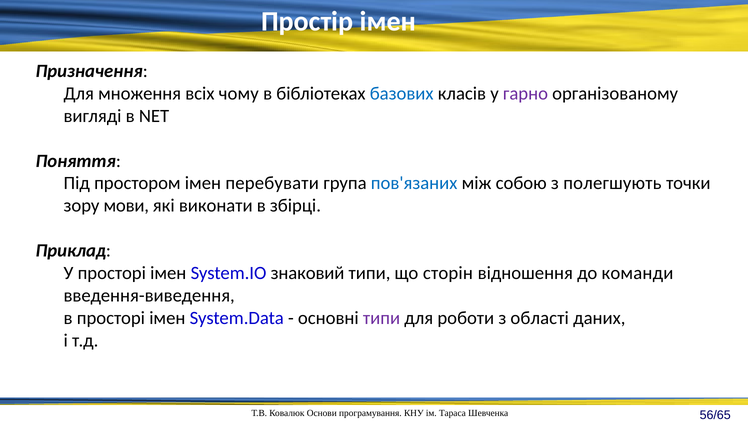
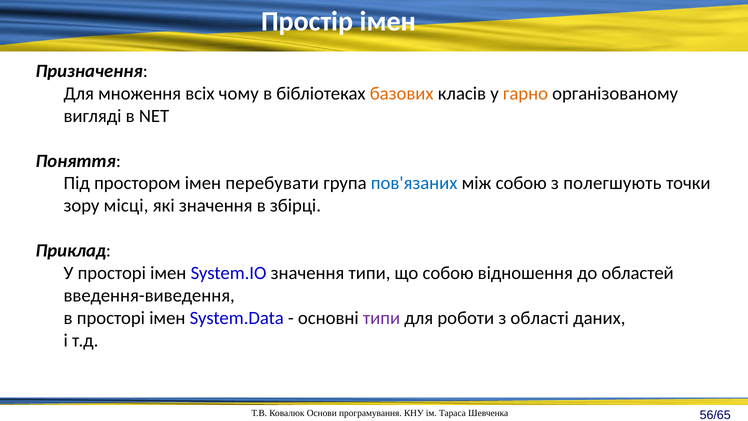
базових colour: blue -> orange (402, 93)
гарно colour: purple -> orange (525, 93)
мови: мови -> місці (126, 206)
які виконати: виконати -> значення (216, 206)
System.ІО знаковий: знаковий -> значення (308, 273)
що сторін: сторін -> собою (448, 273)
команди: команди -> областей (638, 273)
